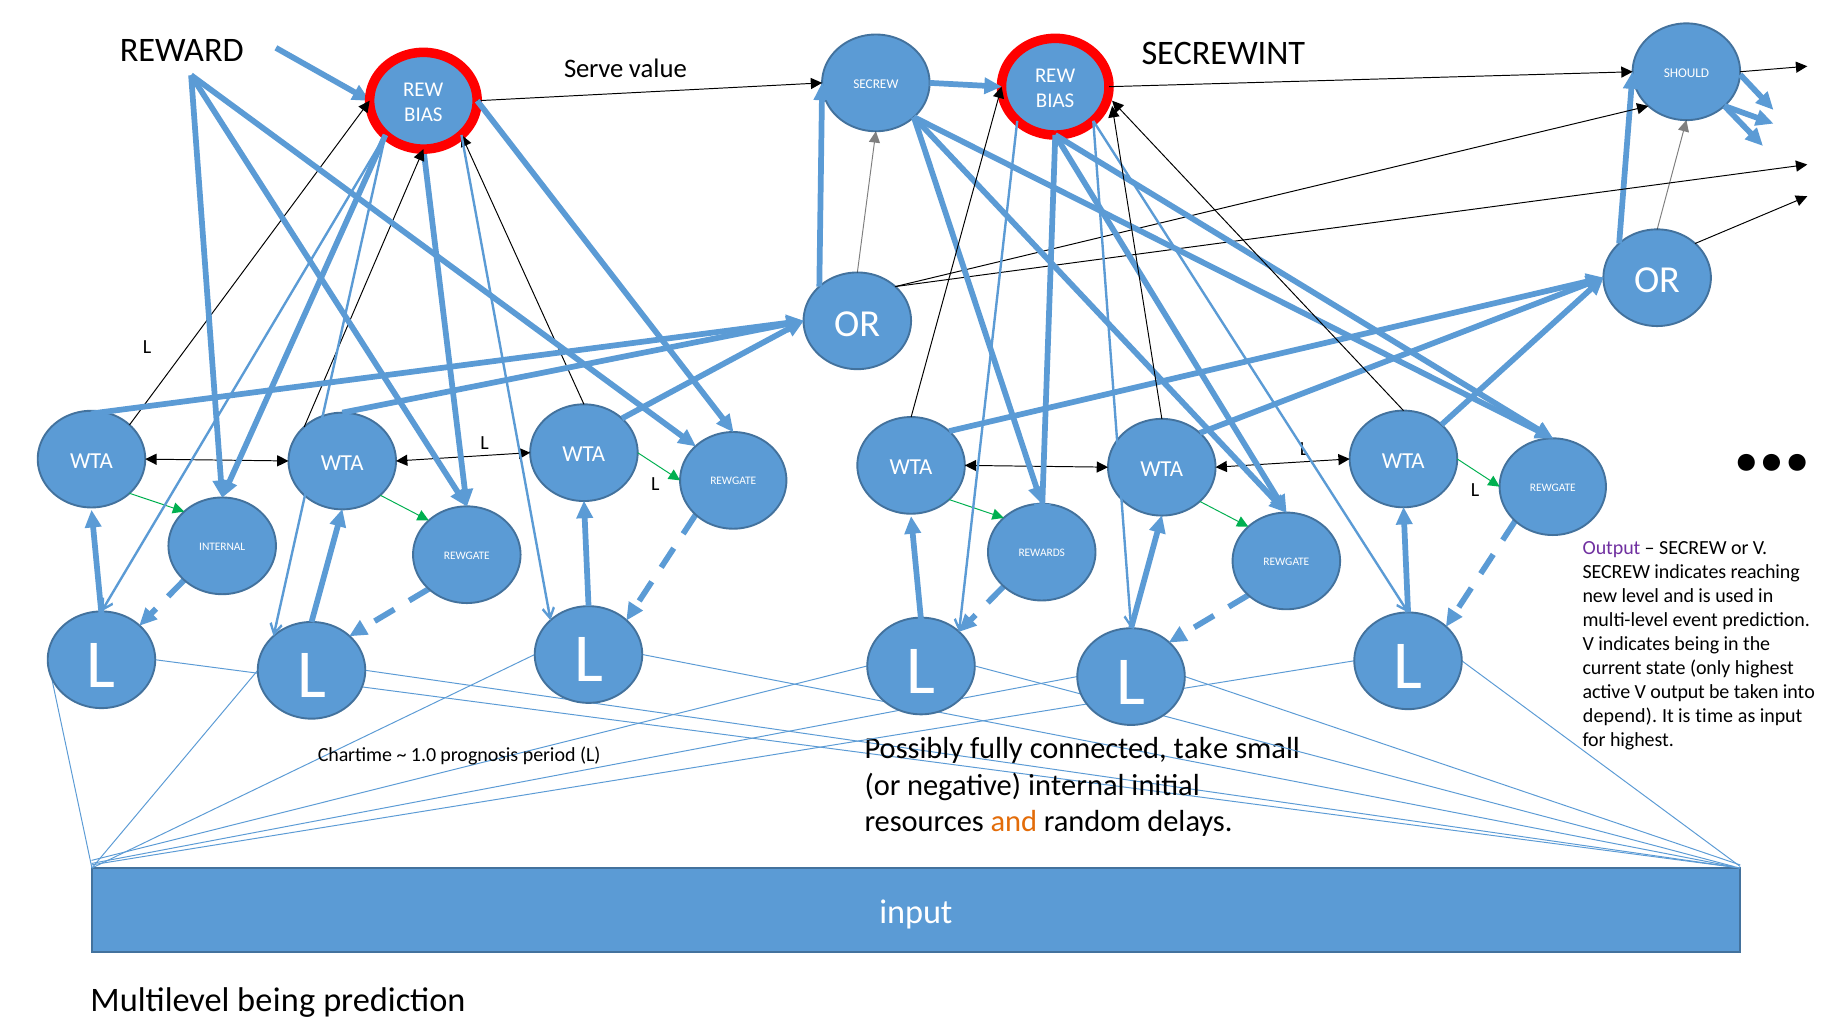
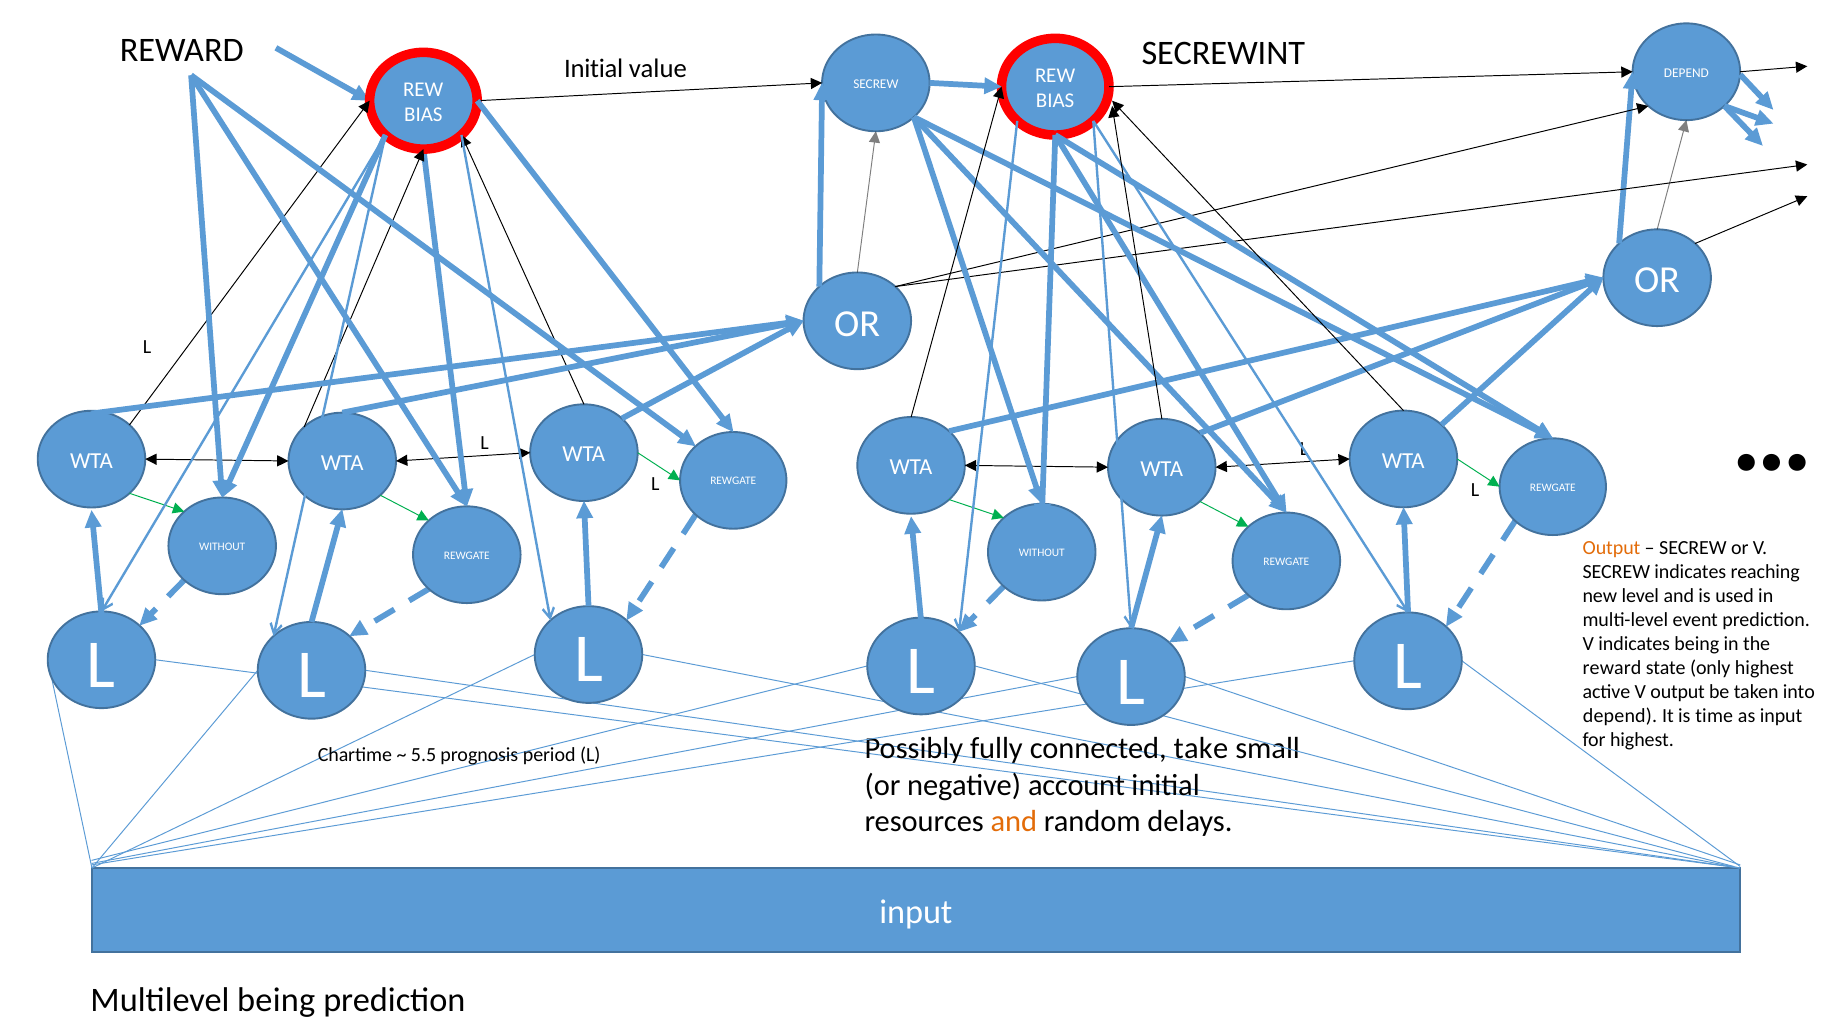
Serve: Serve -> Initial (594, 68)
SHOULD: SHOULD -> DEPEND (1686, 73)
Output colour: purple -> orange (1612, 547)
INTERNAL: INTERNAL -> WITHOUT (222, 546)
REWARDS: REWARDS -> WITHOUT (1042, 553)
current: current -> reward (1612, 667)
1.0: 1.0 -> 5.5 (424, 755)
negative internal: internal -> account (1076, 785)
